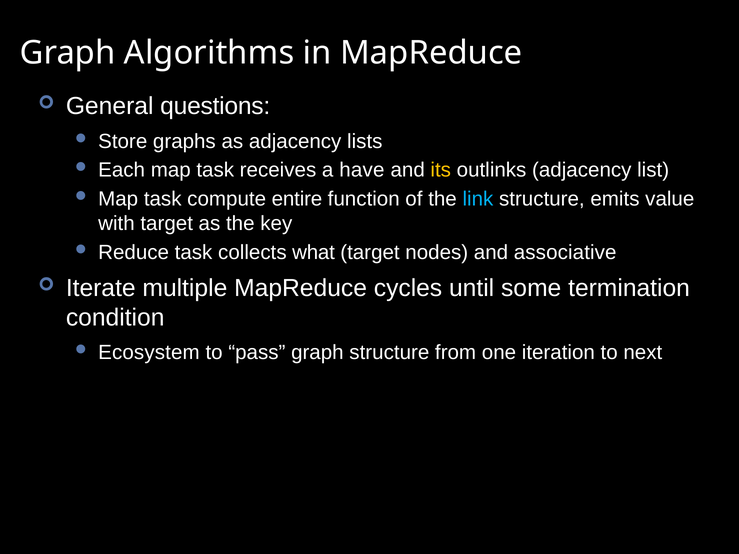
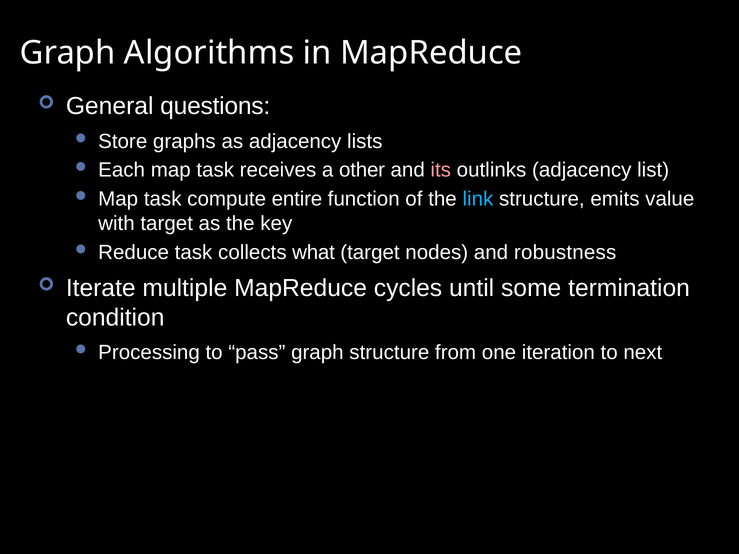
have: have -> other (362, 170)
its colour: yellow -> pink (441, 170)
associative: associative -> robustness (565, 252)
Ecosystem: Ecosystem -> Processing (149, 353)
